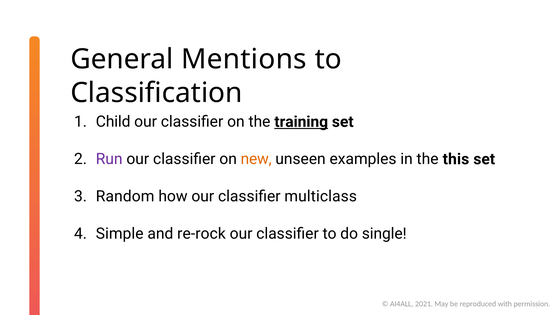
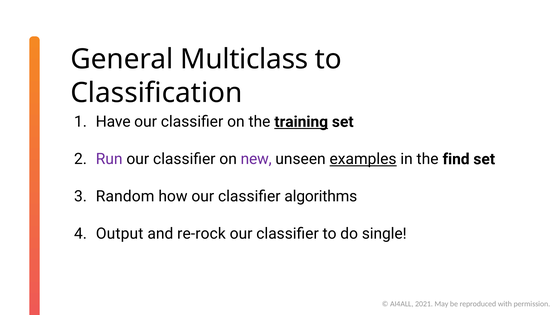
Mentions: Mentions -> Multiclass (244, 59)
Child: Child -> Have (113, 122)
new colour: orange -> purple (256, 159)
examples underline: none -> present (363, 159)
this: this -> find (456, 159)
multiclass: multiclass -> algorithms (321, 196)
Simple: Simple -> Output (120, 234)
